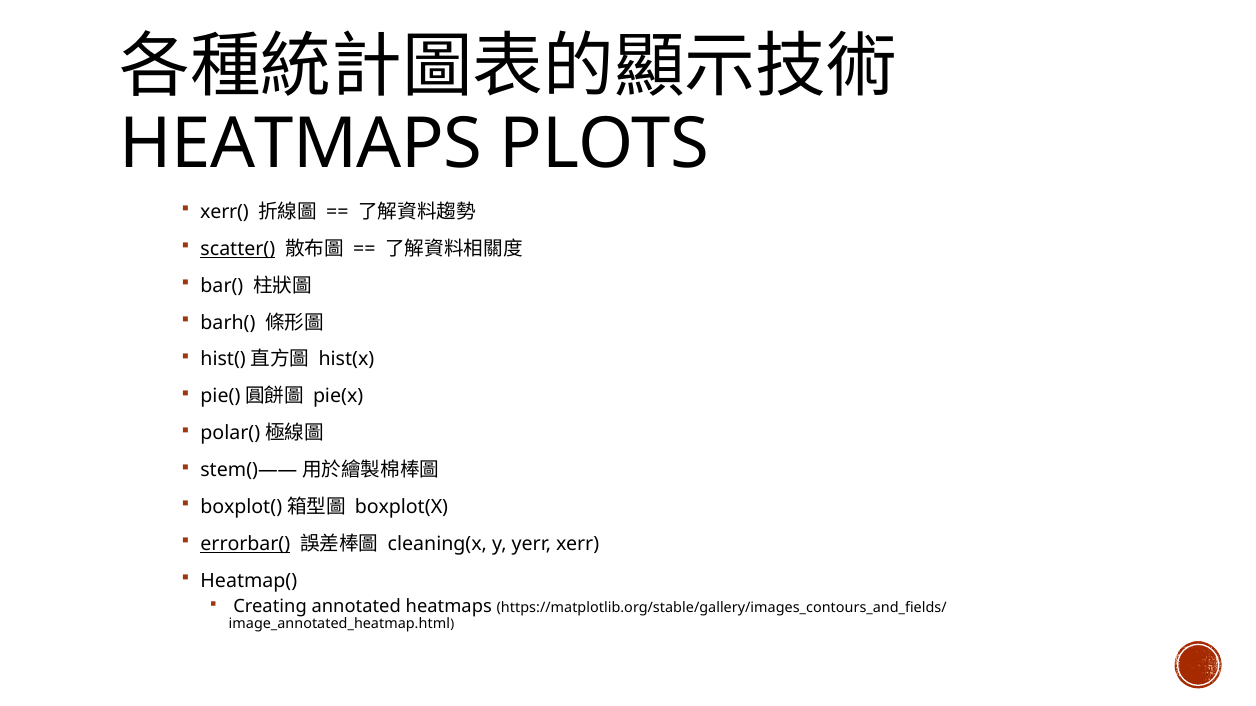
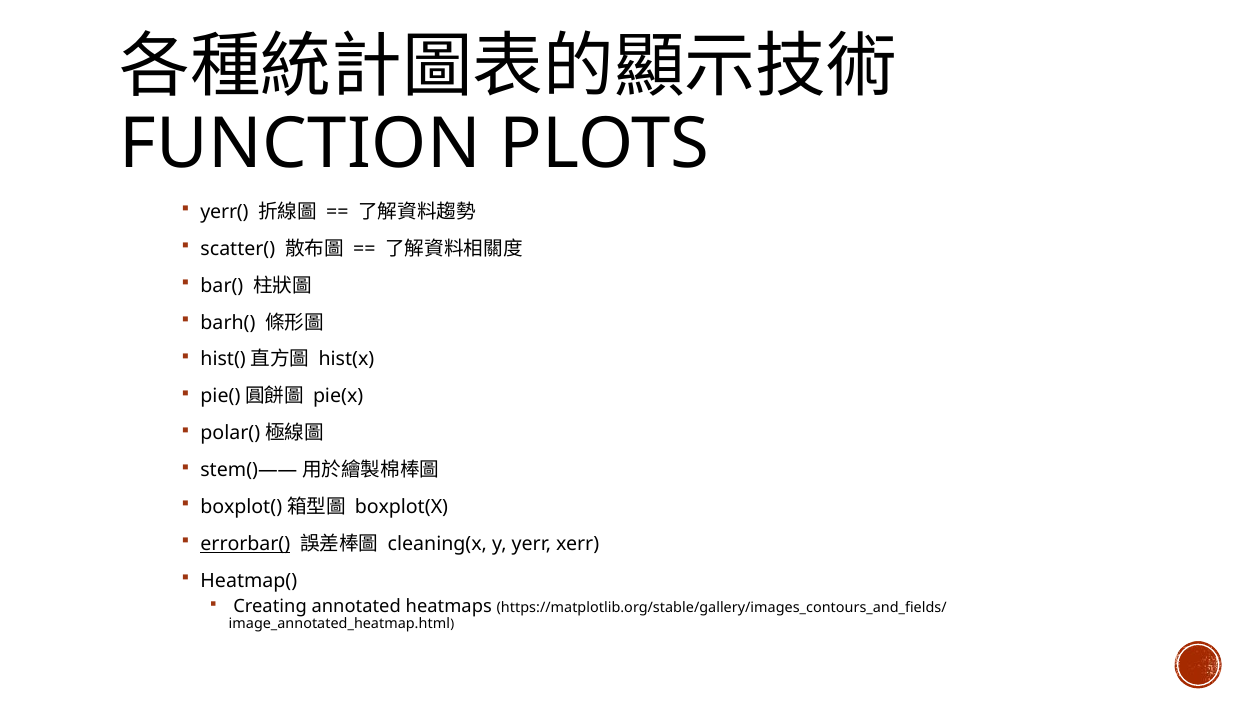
HEATMAPS: HEATMAPS -> FUNCTION (300, 144)
xerr(: xerr( -> yerr( (224, 212)
scatter( underline: present -> none (238, 249)
